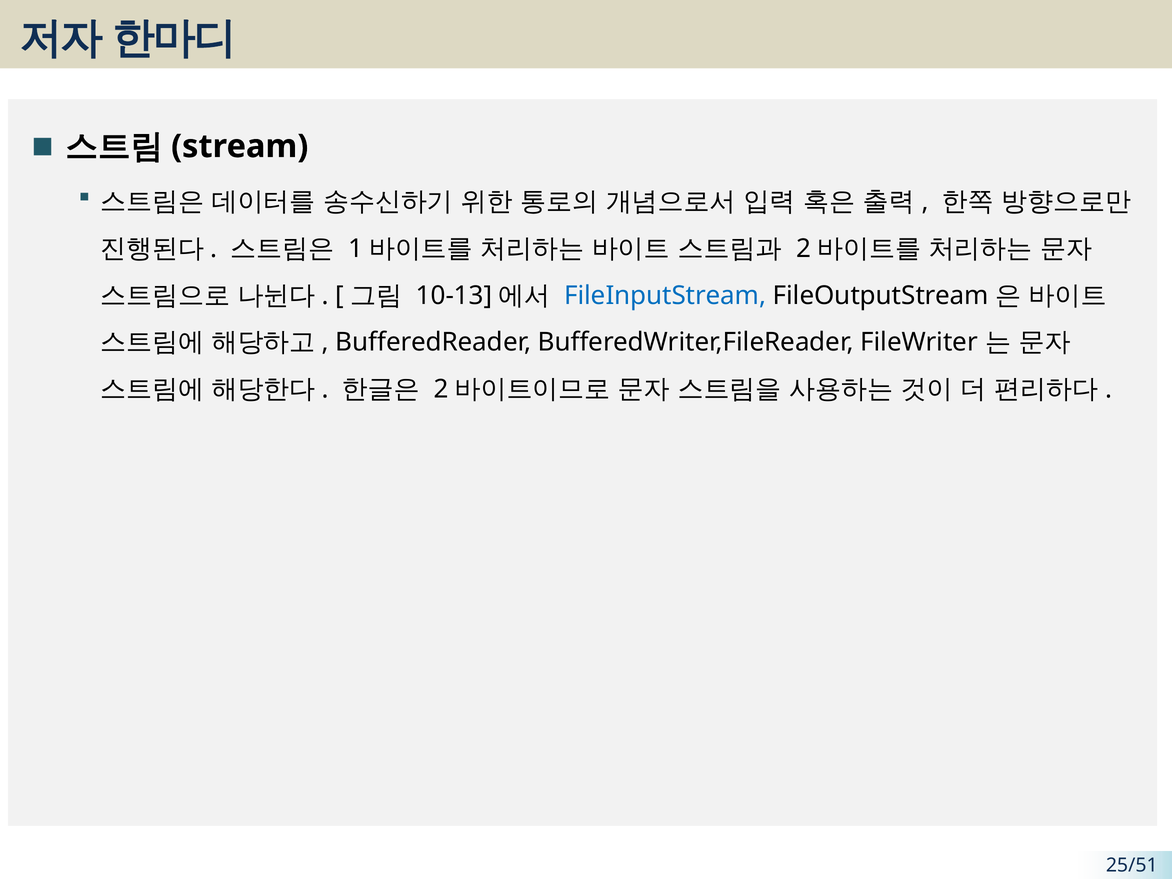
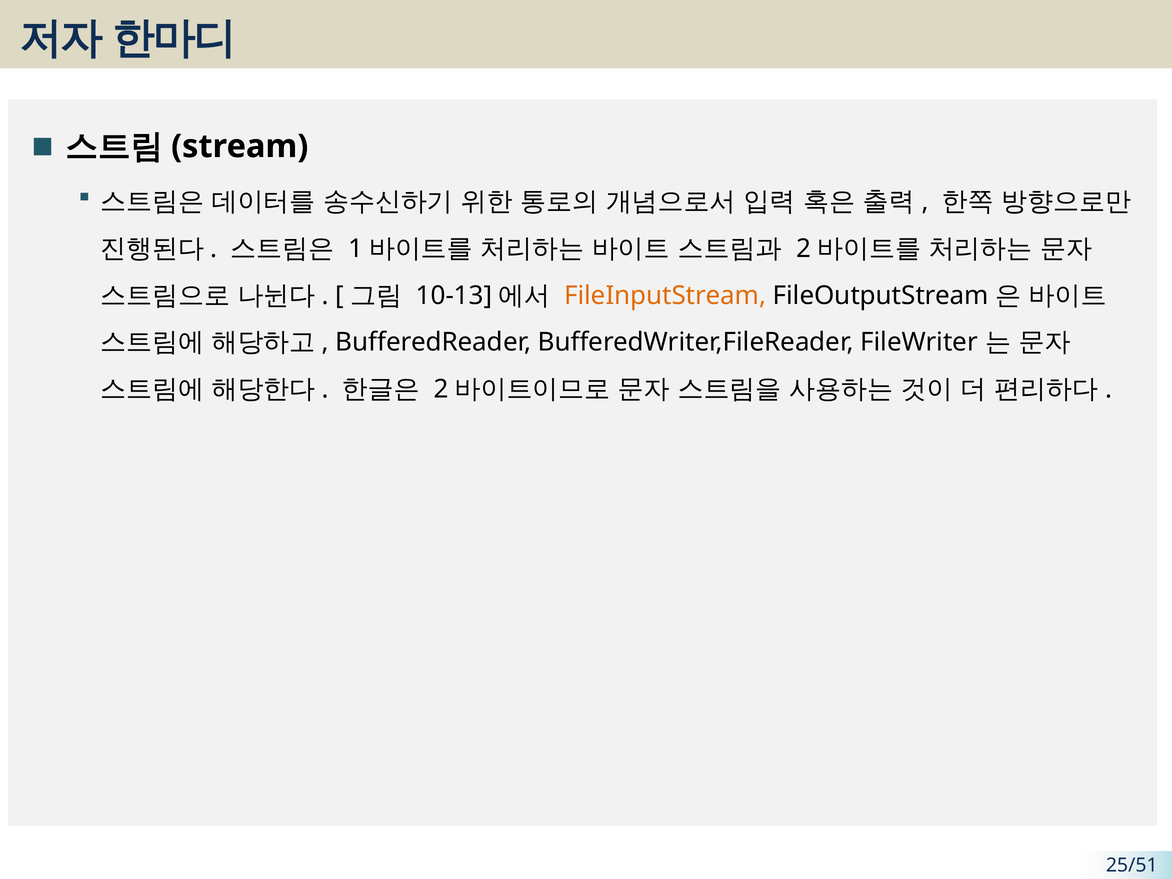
FileInputStream colour: blue -> orange (665, 296)
